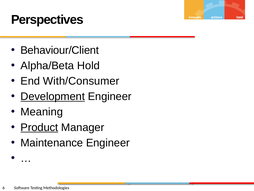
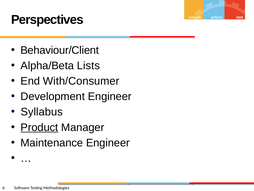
Hold: Hold -> Lists (88, 65)
Development underline: present -> none (53, 96)
Meaning: Meaning -> Syllabus (42, 112)
